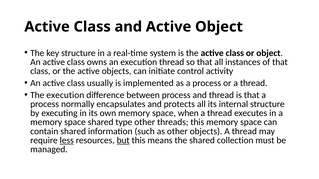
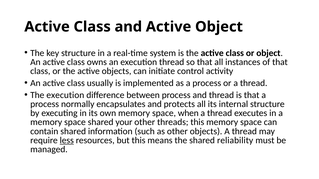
type: type -> your (124, 122)
but underline: present -> none (123, 141)
collection: collection -> reliability (235, 141)
